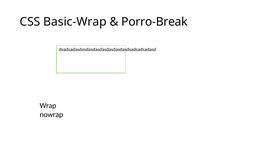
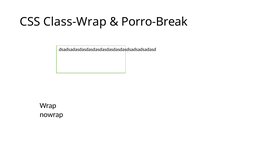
Basic-Wrap: Basic-Wrap -> Class-Wrap (75, 22)
